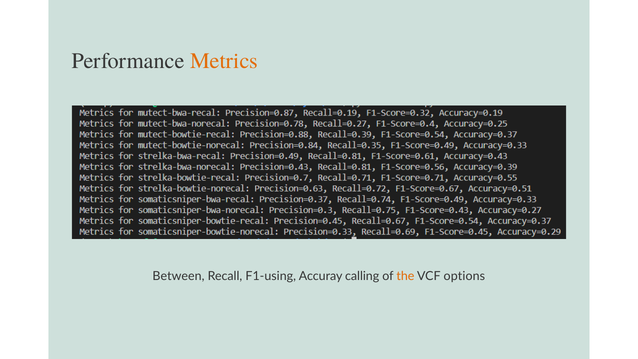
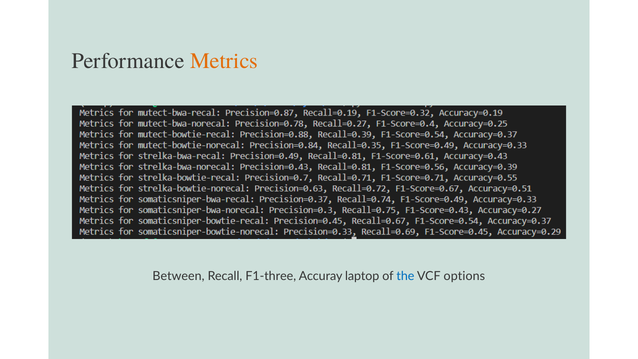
F1-using: F1-using -> F1-three (271, 276)
calling: calling -> laptop (362, 276)
the colour: orange -> blue (405, 276)
